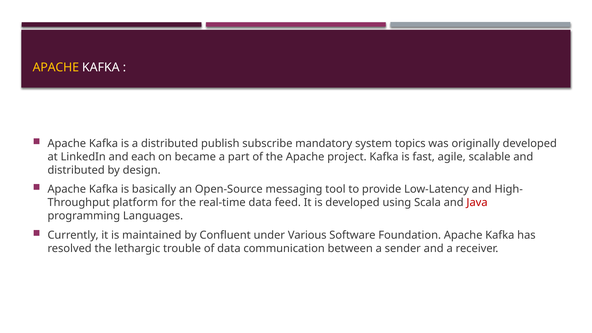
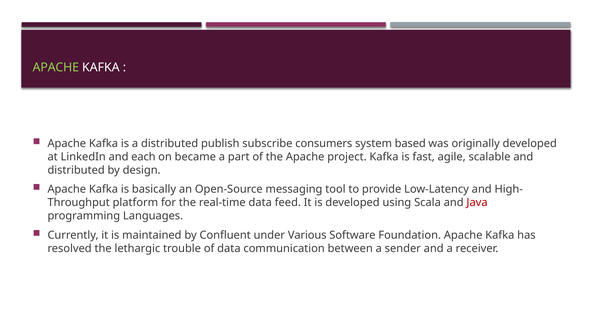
APACHE colour: yellow -> light green (56, 67)
mandatory: mandatory -> consumers (324, 143)
topics: topics -> based (410, 143)
